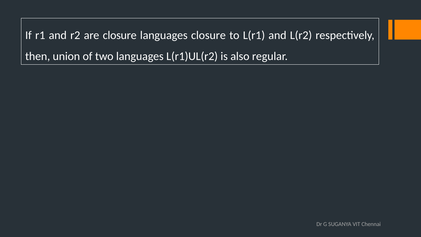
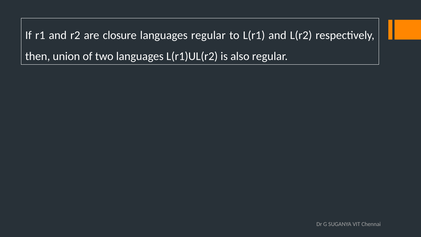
languages closure: closure -> regular (208, 35)
